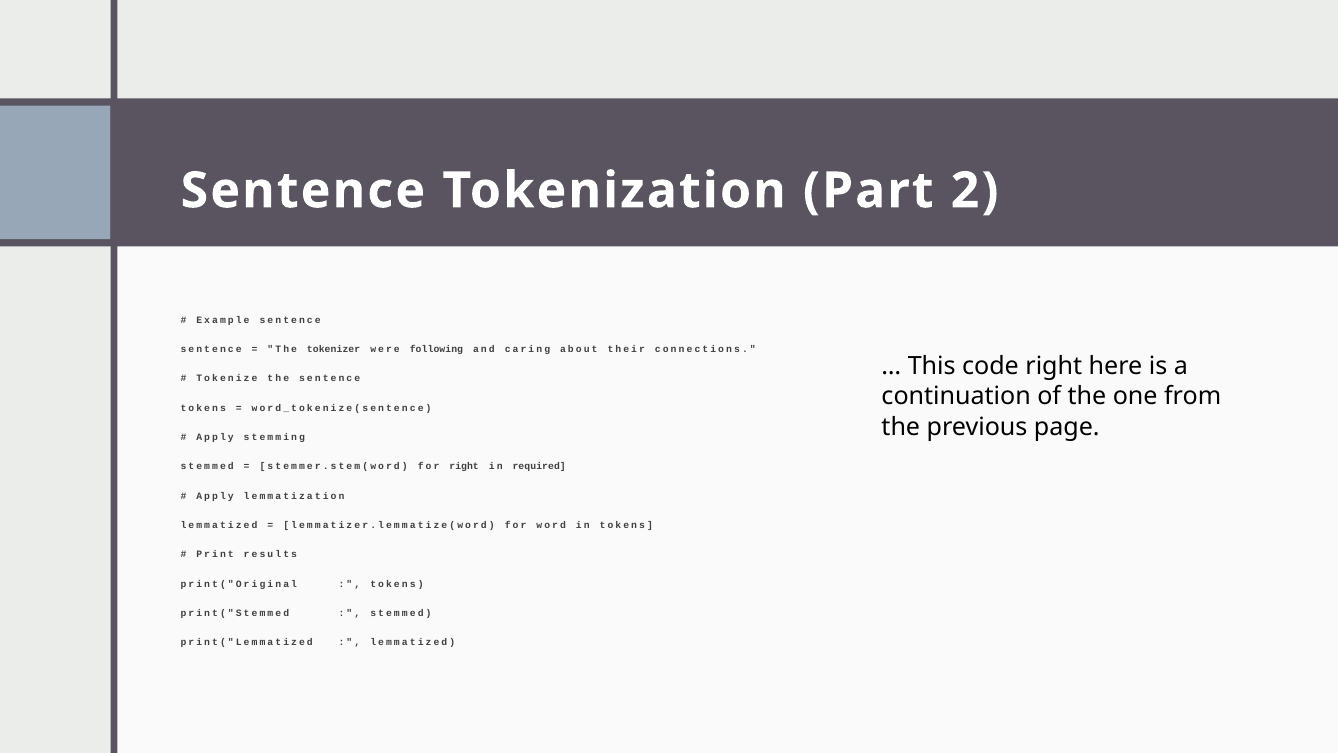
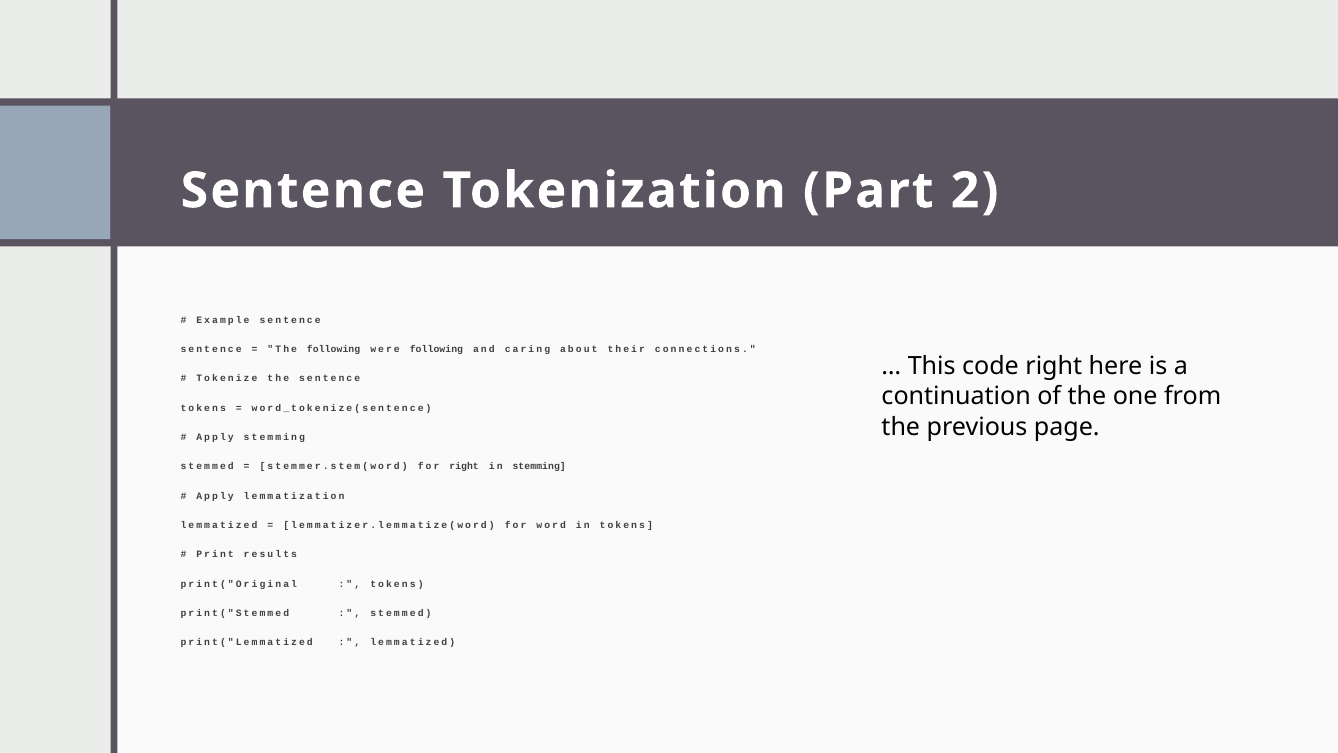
The tokenizer: tokenizer -> following (334, 349)
in required: required -> stemming (539, 466)
